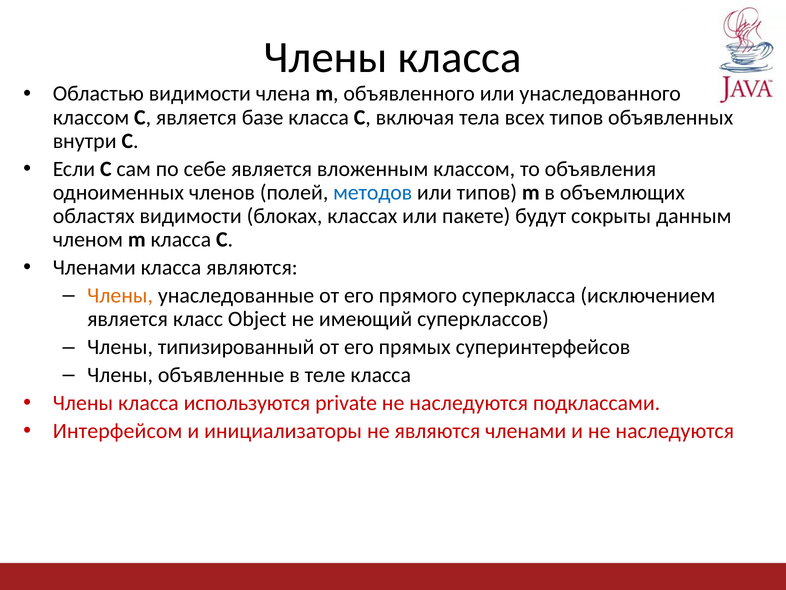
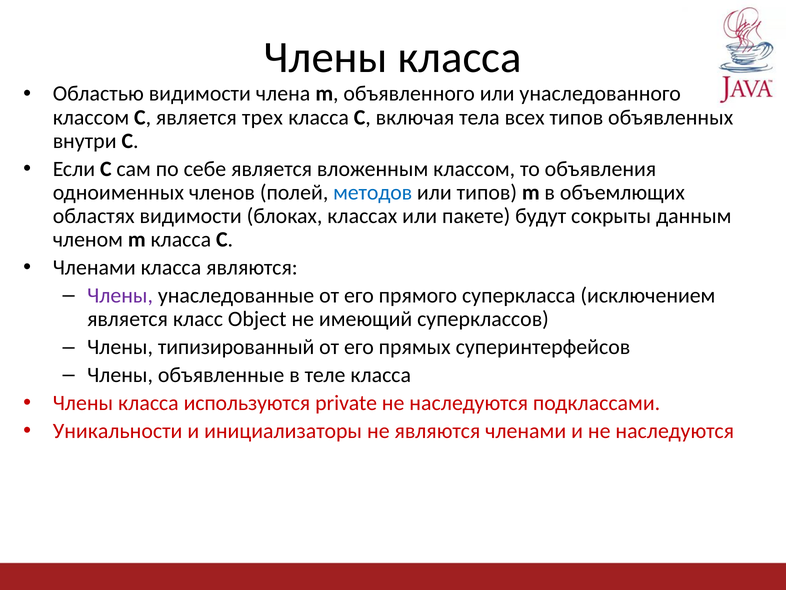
базе: базе -> трех (262, 117)
Члены colour: orange -> purple (120, 295)
Интерфейсом: Интерфейсом -> Уникальности (118, 431)
